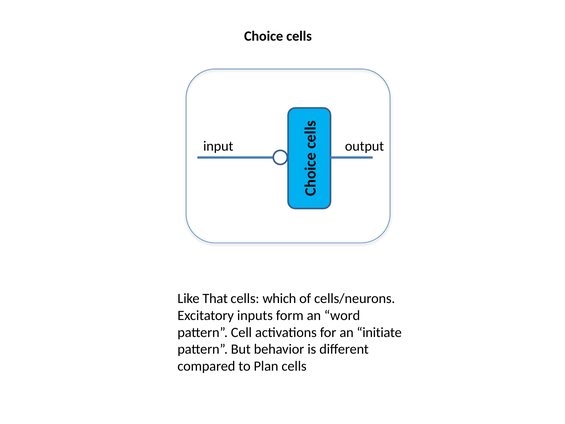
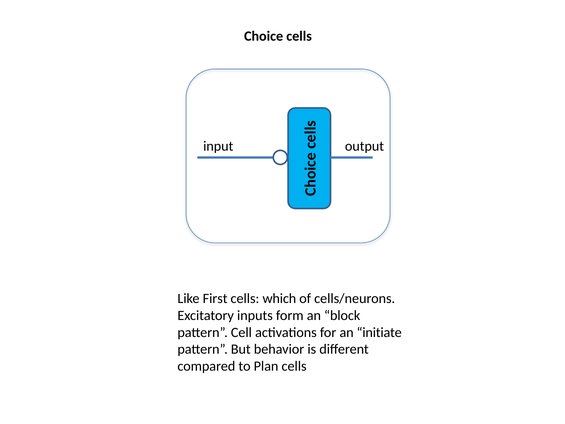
That: That -> First (215, 298)
word: word -> block (342, 315)
